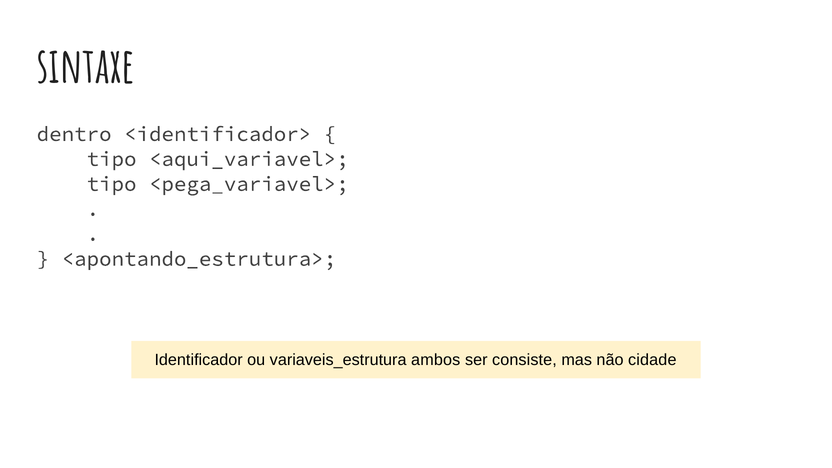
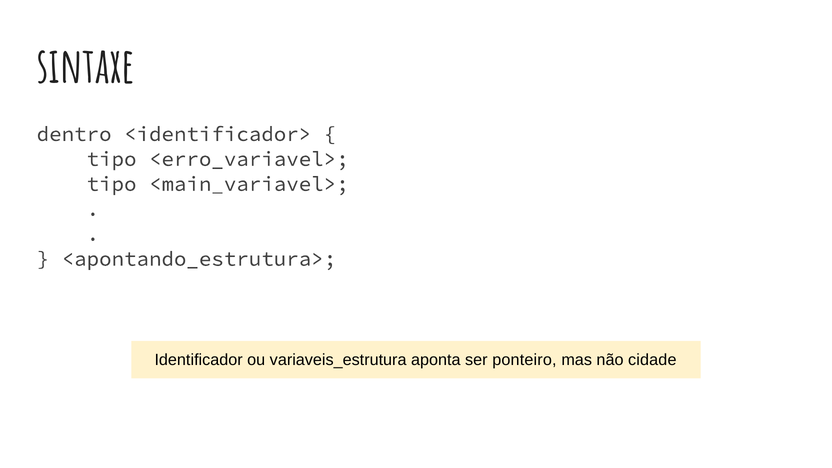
<aqui_variavel>: <aqui_variavel> -> <erro_variavel> (249, 159)
<pega_variavel>: <pega_variavel> -> <main_variavel> (249, 184)
ambos: ambos -> aponta (436, 360)
consiste: consiste -> ponteiro (524, 360)
